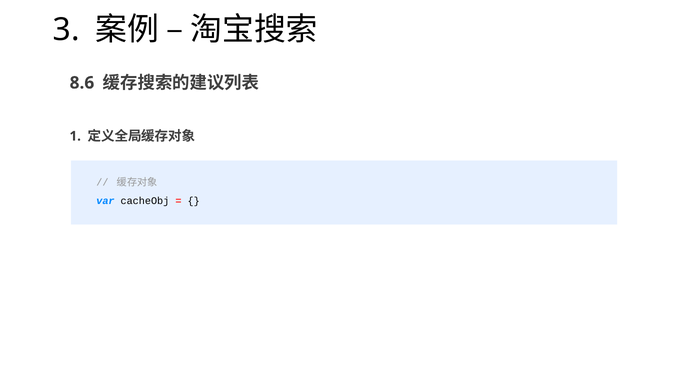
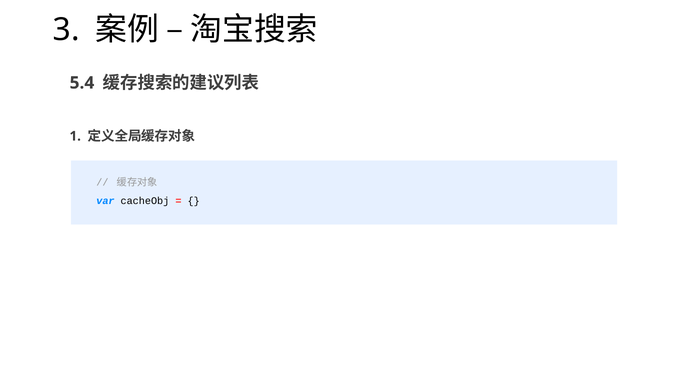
8.6: 8.6 -> 5.4 (82, 83)
